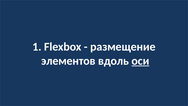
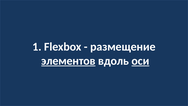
элементов underline: none -> present (68, 61)
